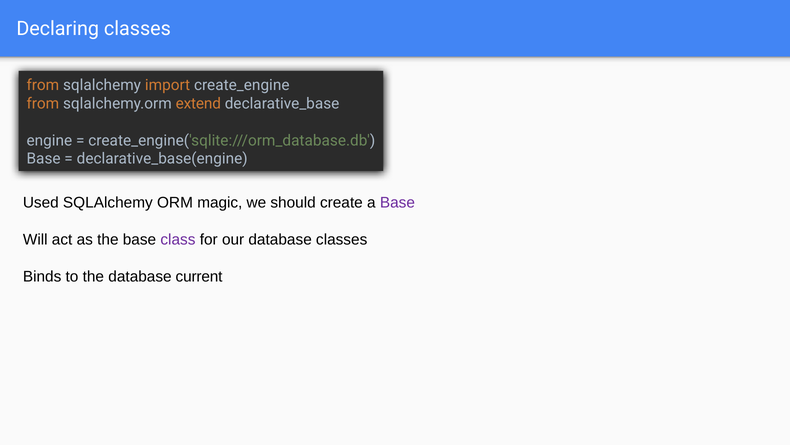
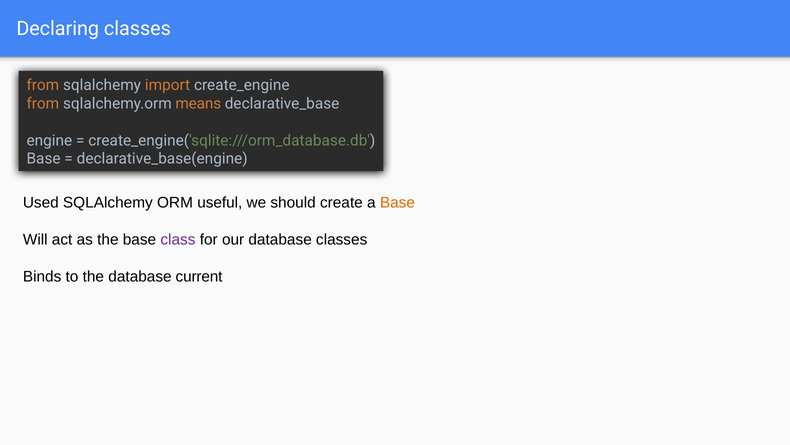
extend: extend -> means (198, 103)
magic: magic -> useful (220, 202)
Base colour: purple -> orange (397, 202)
